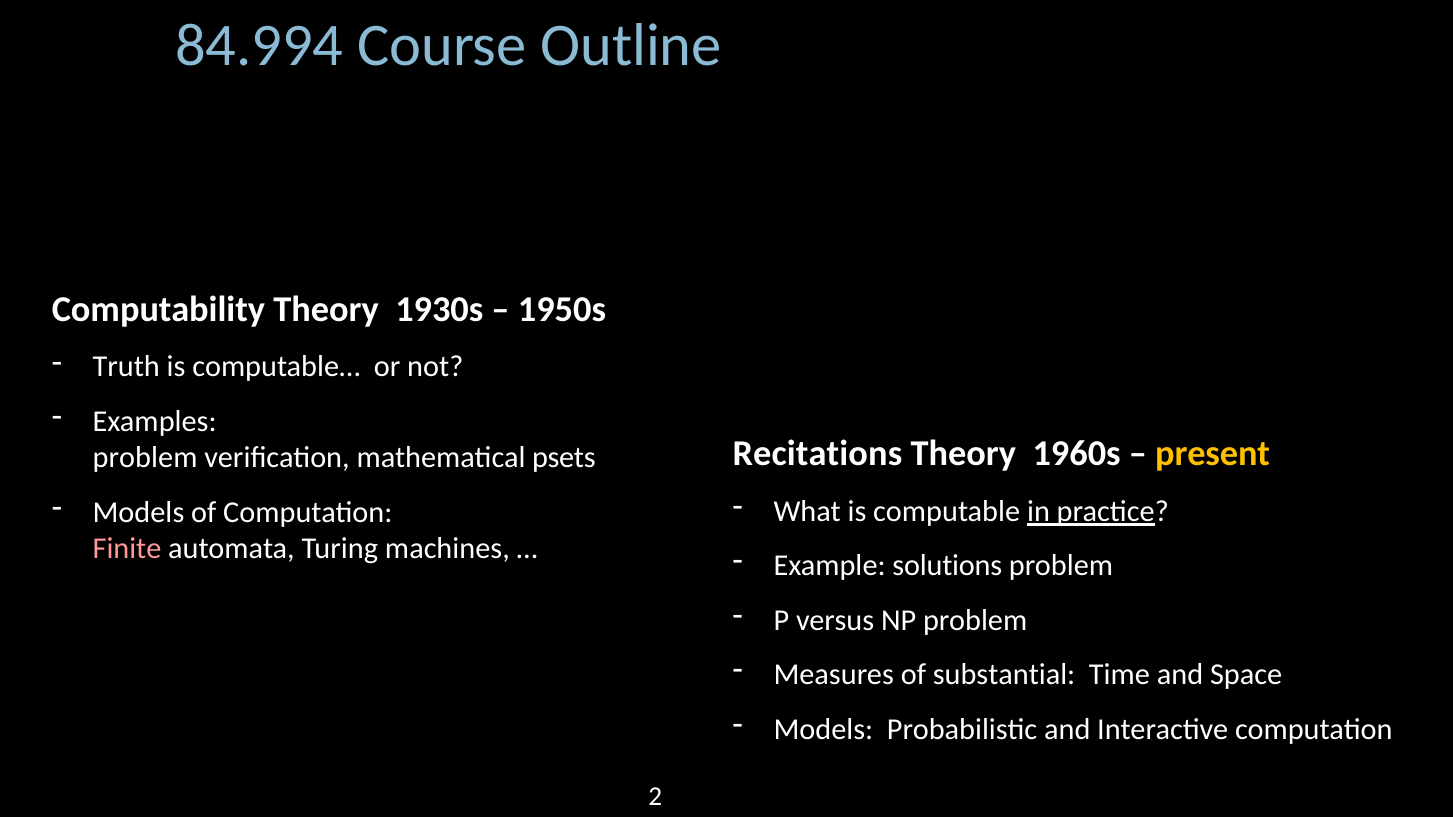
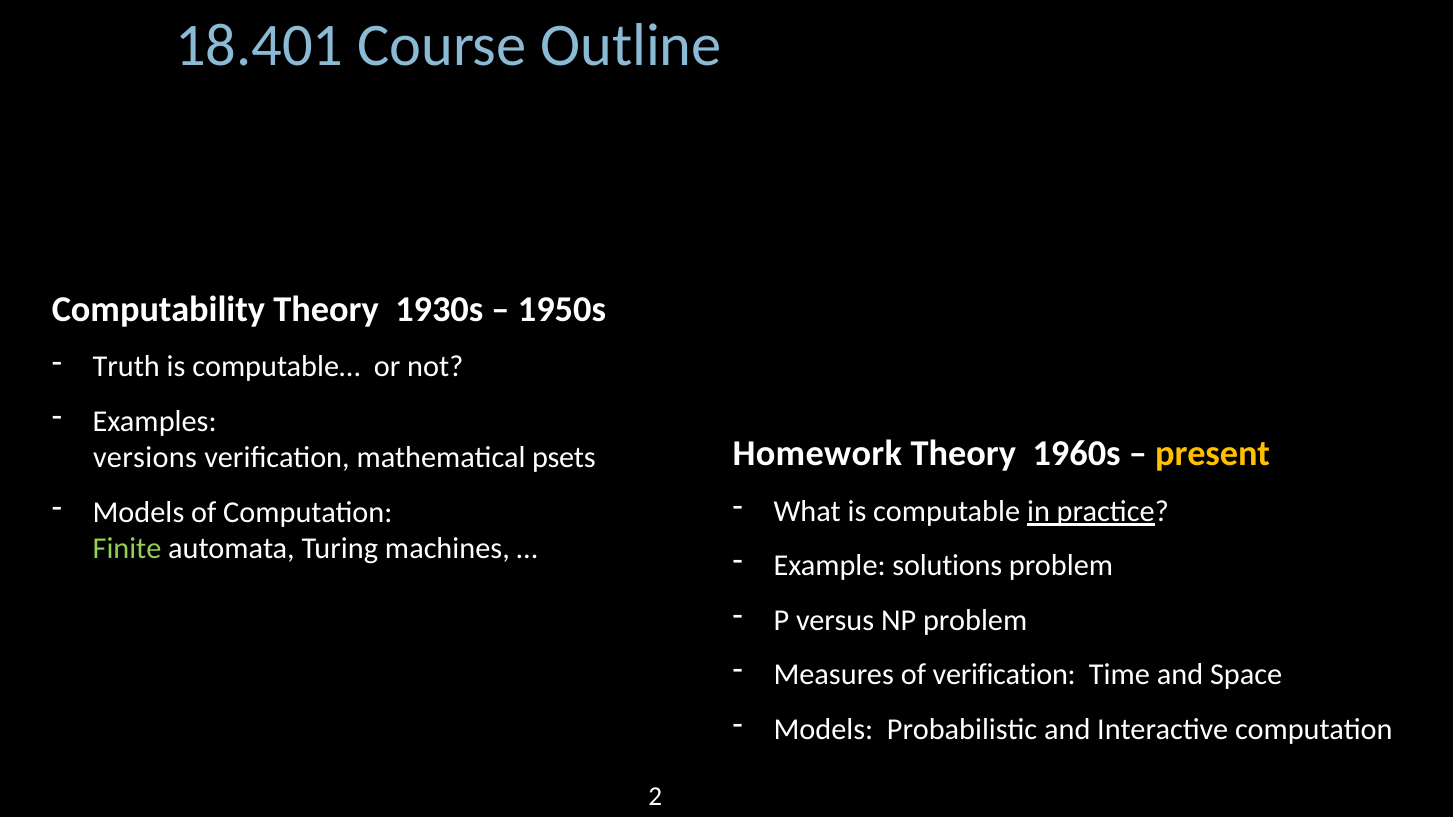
84.994: 84.994 -> 18.401 (259, 46)
Recitations: Recitations -> Homework (817, 454)
problem: problem -> versions (145, 458)
Finite colour: pink -> light green (127, 549)
of substantial: substantial -> verification (1004, 675)
